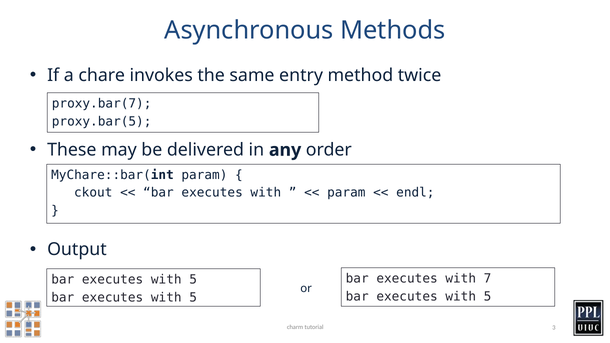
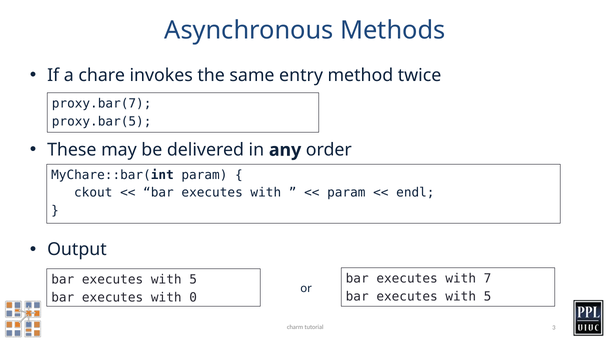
5: 5 -> 0 (193, 298)
